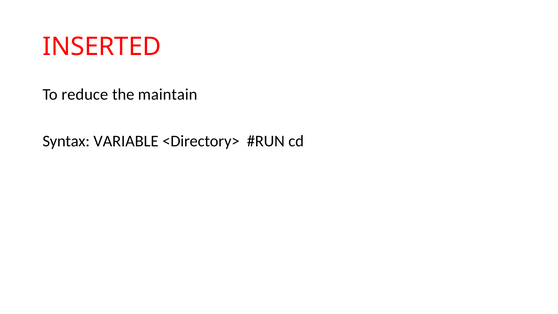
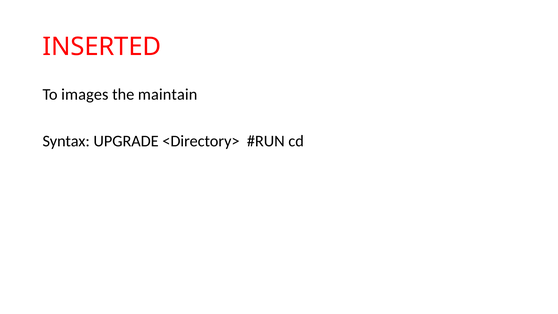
reduce: reduce -> images (85, 94)
VARIABLE: VARIABLE -> UPGRADE (126, 141)
